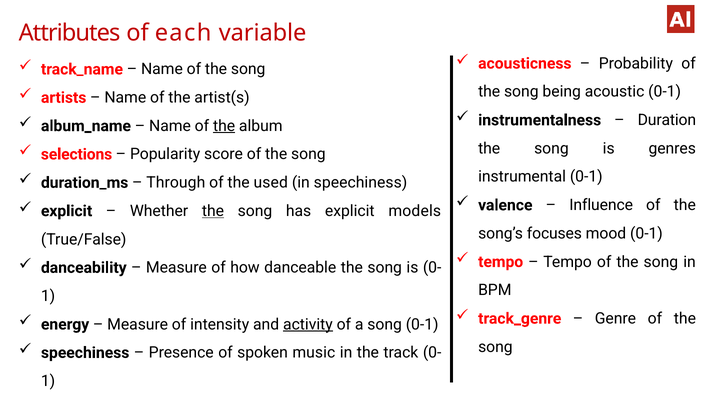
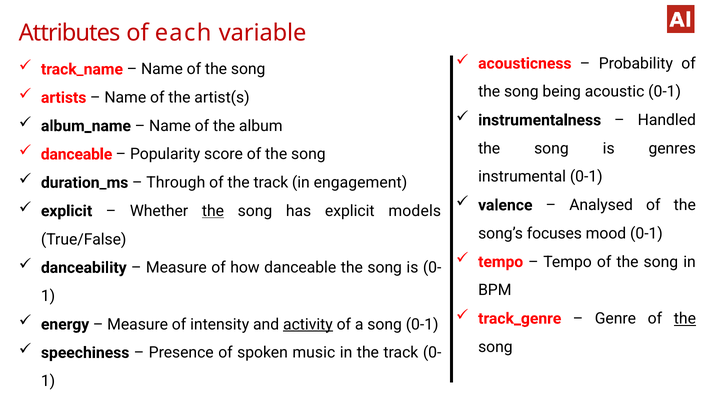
Duration: Duration -> Handled (667, 120)
the underline: present -> none (224, 126)
selections: selections -> danceable (77, 154)
of the used: used -> track (271, 183)
in speechiness: speechiness -> engagement (360, 183)
Influence: Influence -> Analysed (601, 205)
the underline: none -> present (685, 318)
